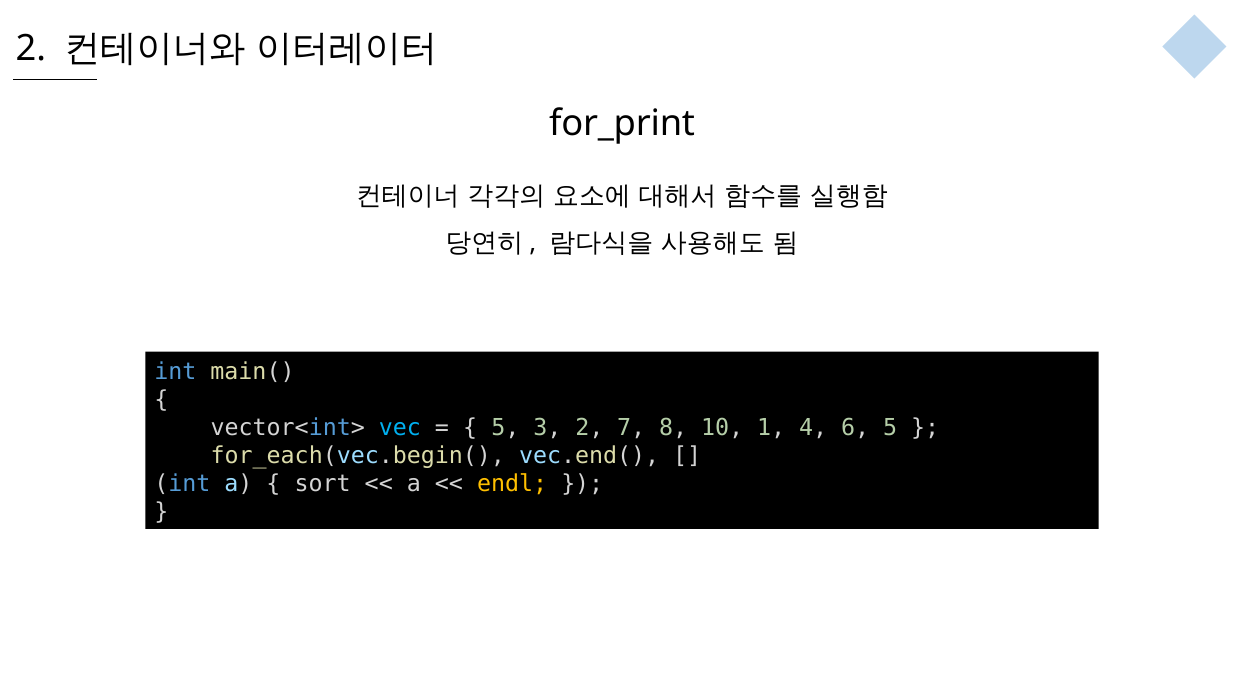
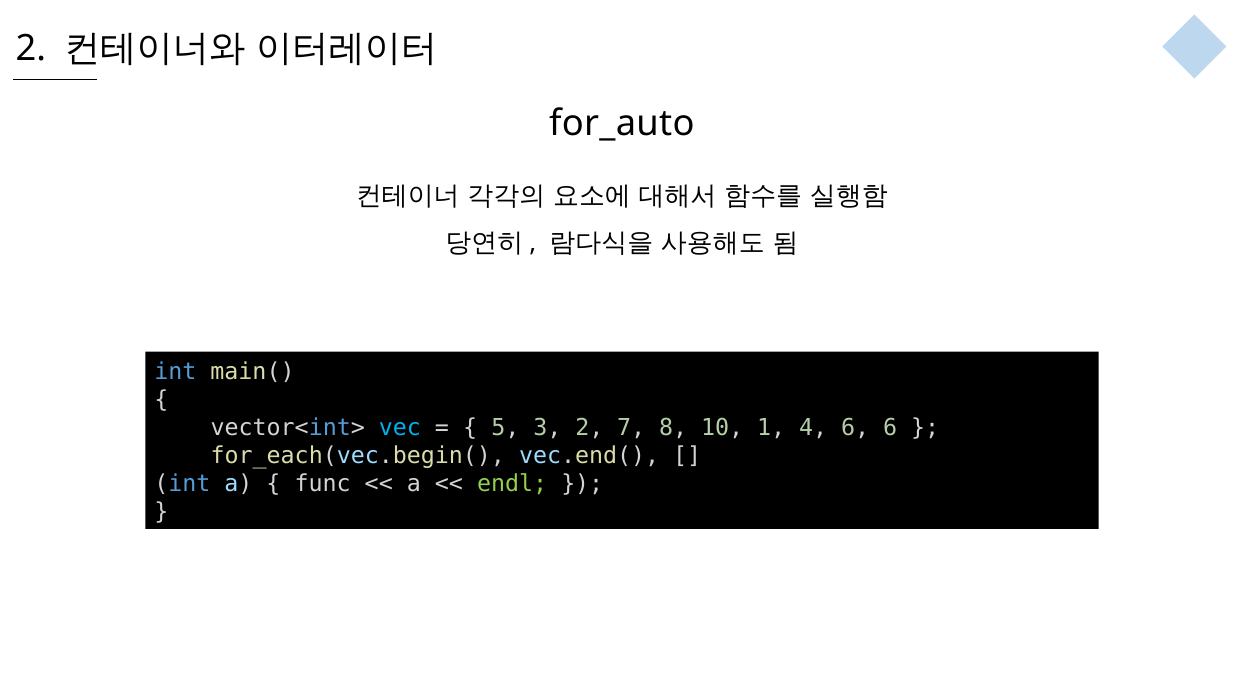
for_print: for_print -> for_auto (622, 124)
6 5: 5 -> 6 (890, 428)
sort: sort -> func (323, 484)
endl colour: yellow -> light green (512, 484)
